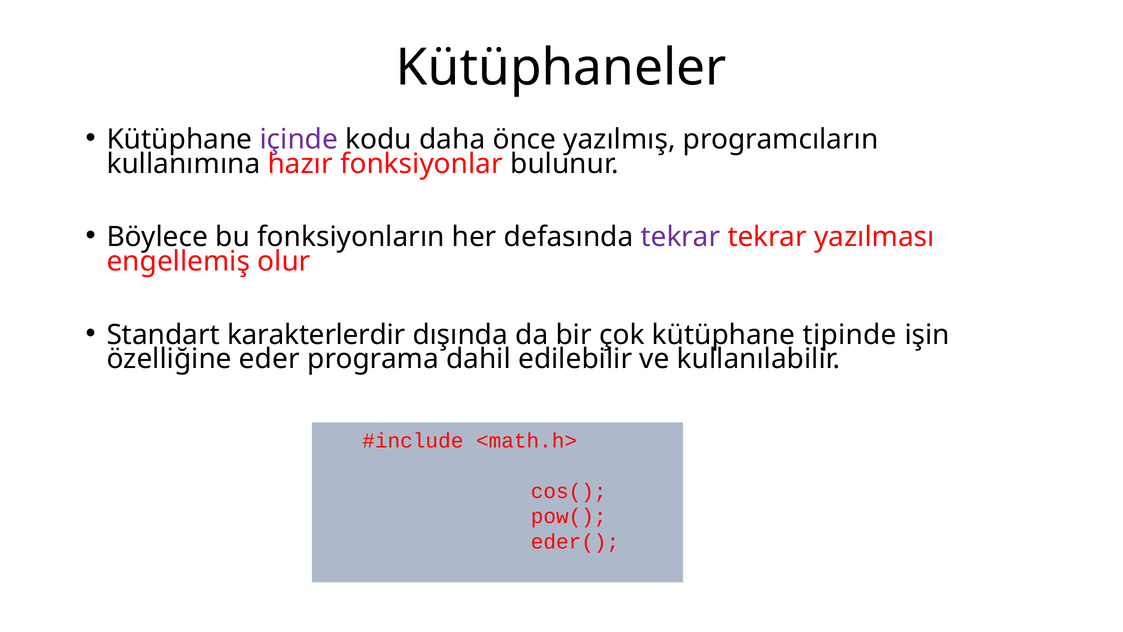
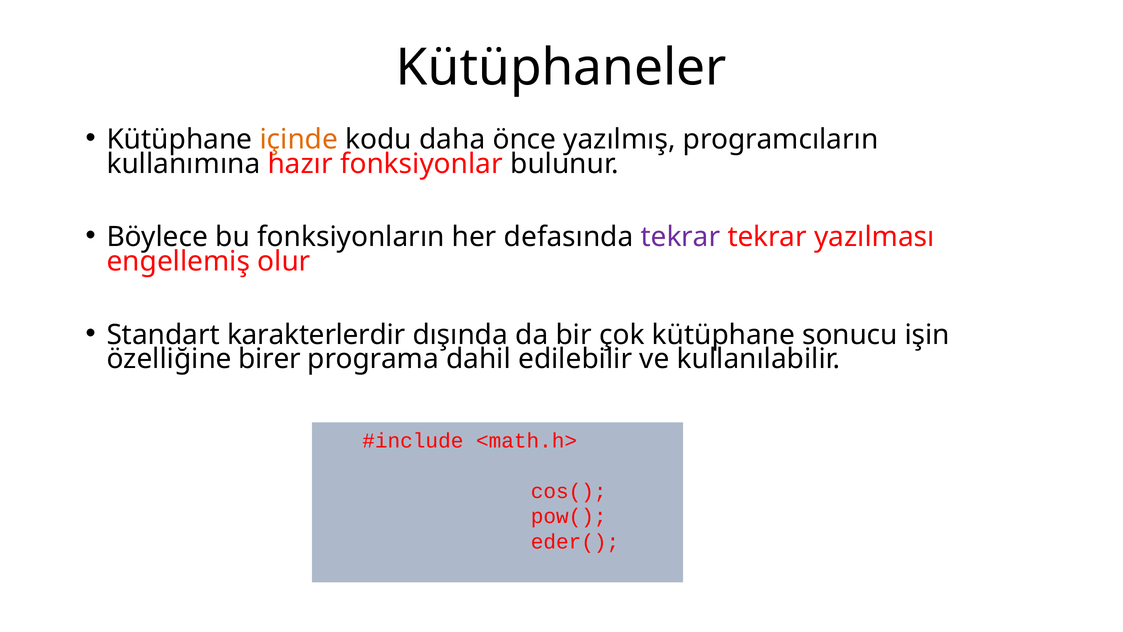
içinde colour: purple -> orange (299, 140)
tipinde: tipinde -> sonucu (850, 335)
eder: eder -> birer (270, 359)
